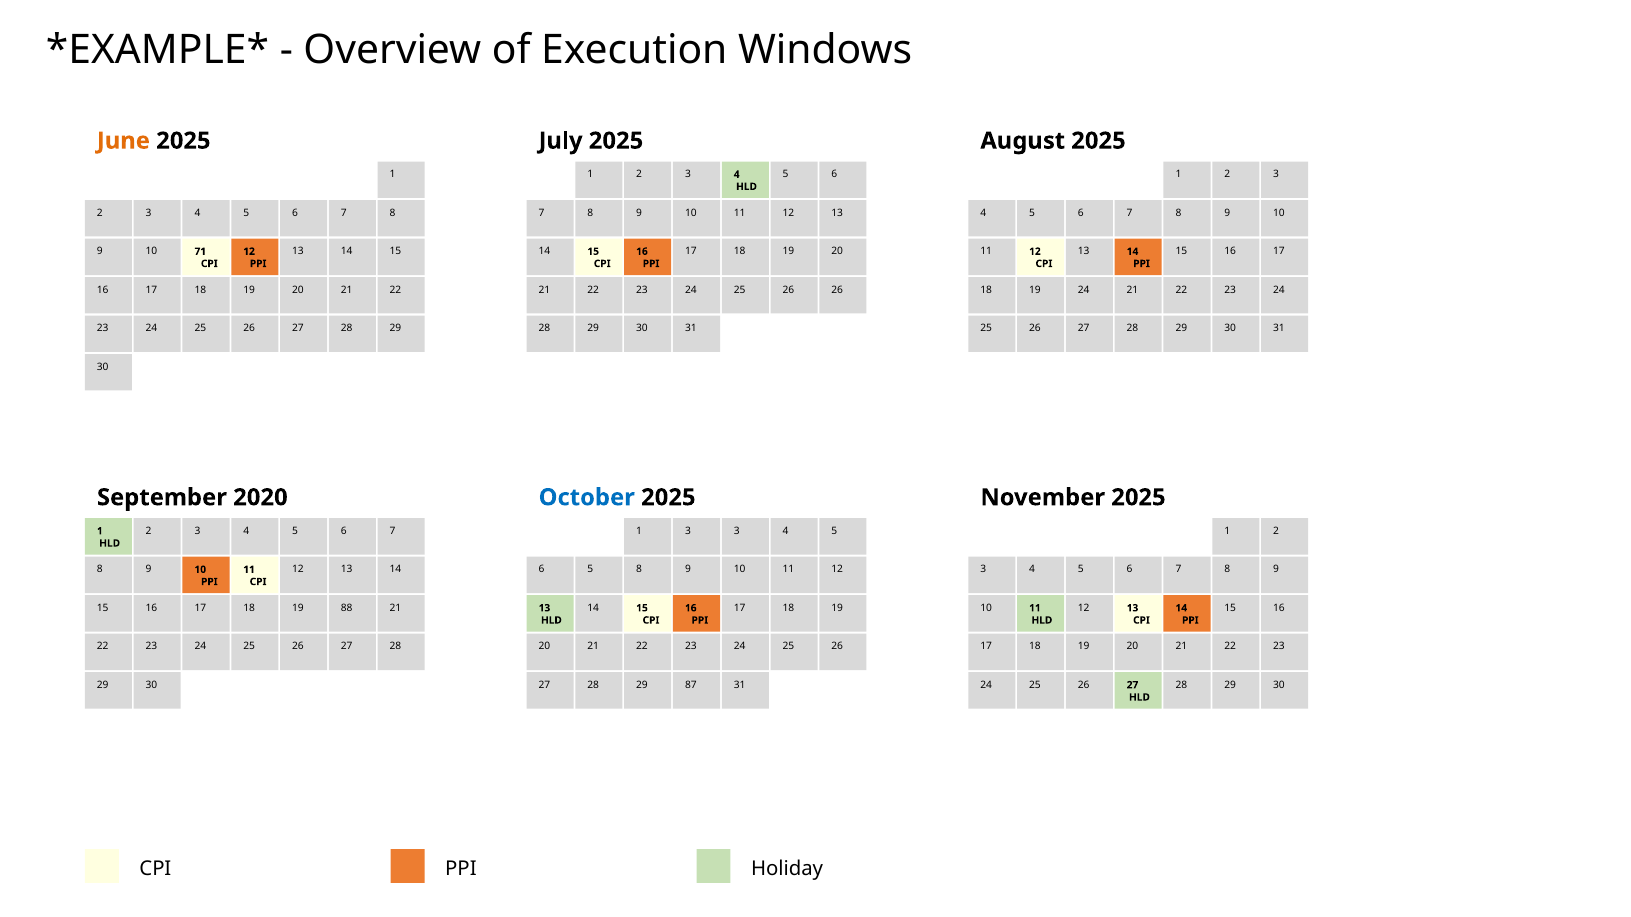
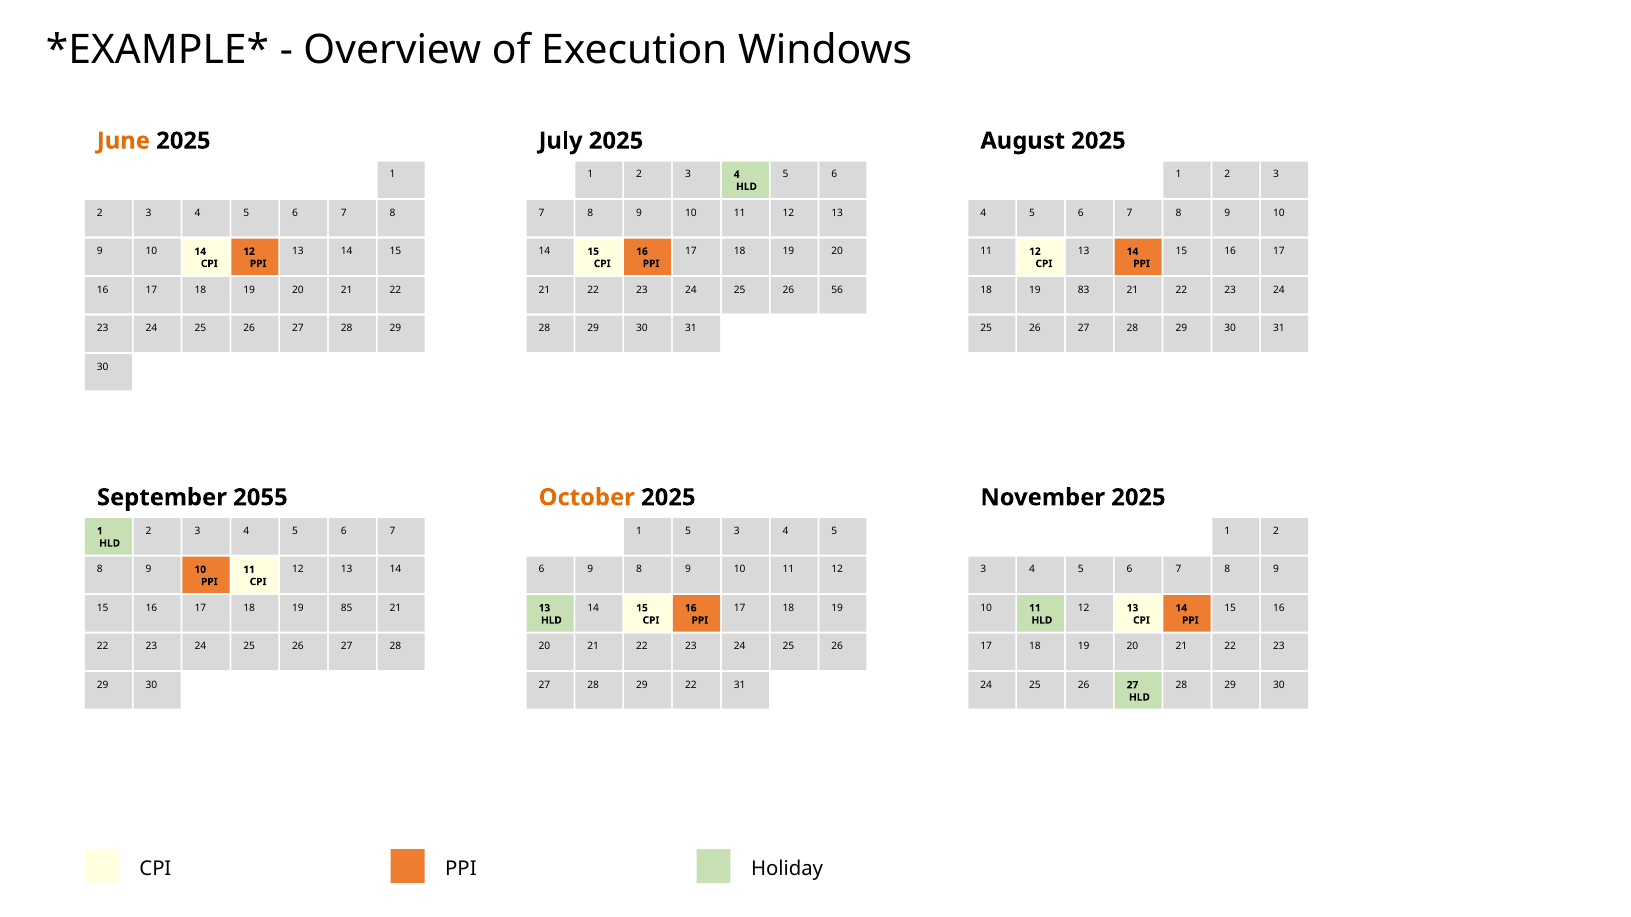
10 71: 71 -> 14 (200, 252)
26 26: 26 -> 56 (837, 290)
19 24: 24 -> 83 (1084, 290)
2020: 2020 -> 2055 (260, 498)
October colour: blue -> orange (587, 498)
1 3: 3 -> 5 (688, 531)
6 5: 5 -> 9 (590, 570)
88: 88 -> 85 (347, 608)
29 87: 87 -> 22 (691, 685)
